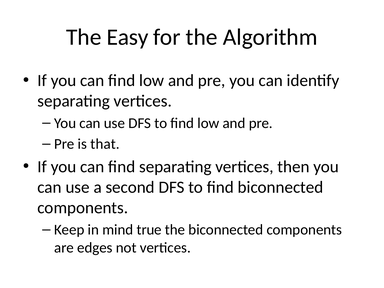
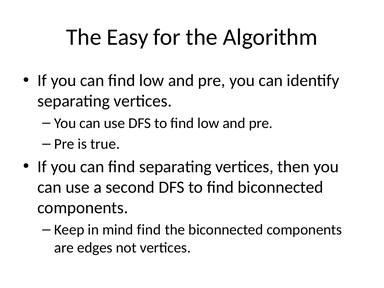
that: that -> true (105, 144)
mind true: true -> find (149, 230)
